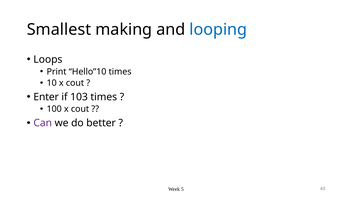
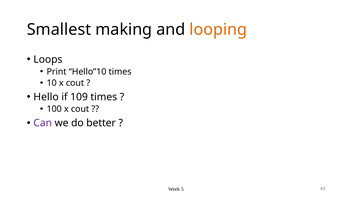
looping colour: blue -> orange (218, 30)
Enter: Enter -> Hello (46, 97)
103: 103 -> 109 (79, 97)
